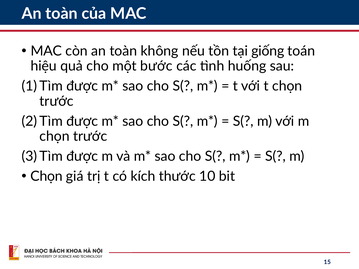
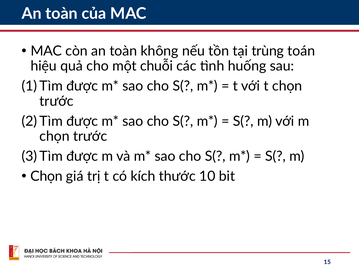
giống: giống -> trùng (268, 51)
bước: bước -> chuỗi (156, 66)
